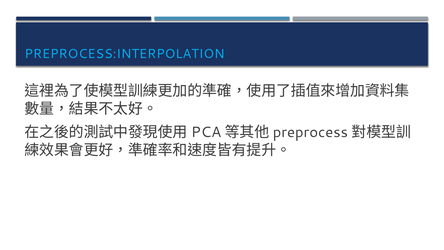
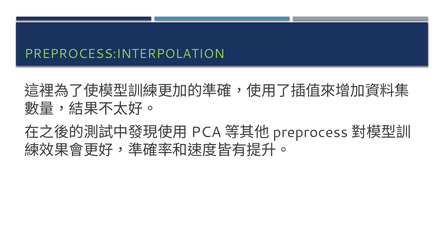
PREPROCESS:INTERPOLATION colour: light blue -> light green (125, 54)
